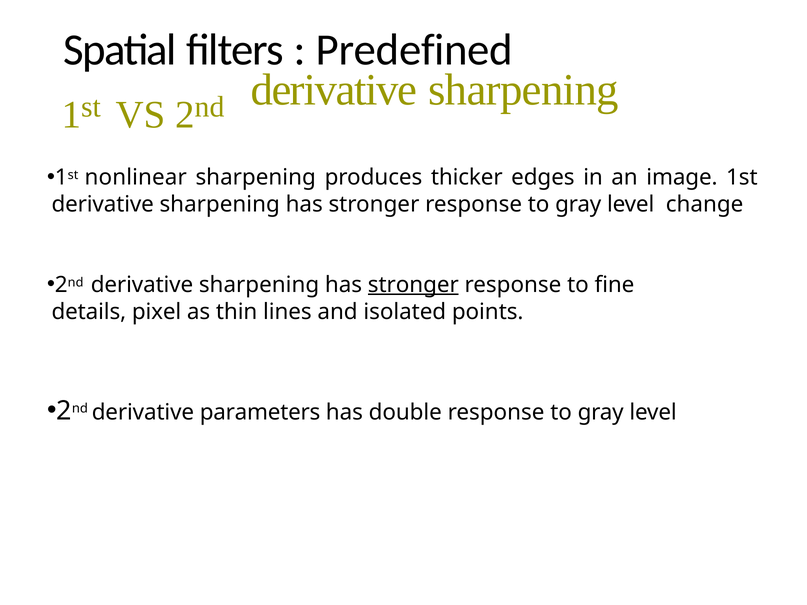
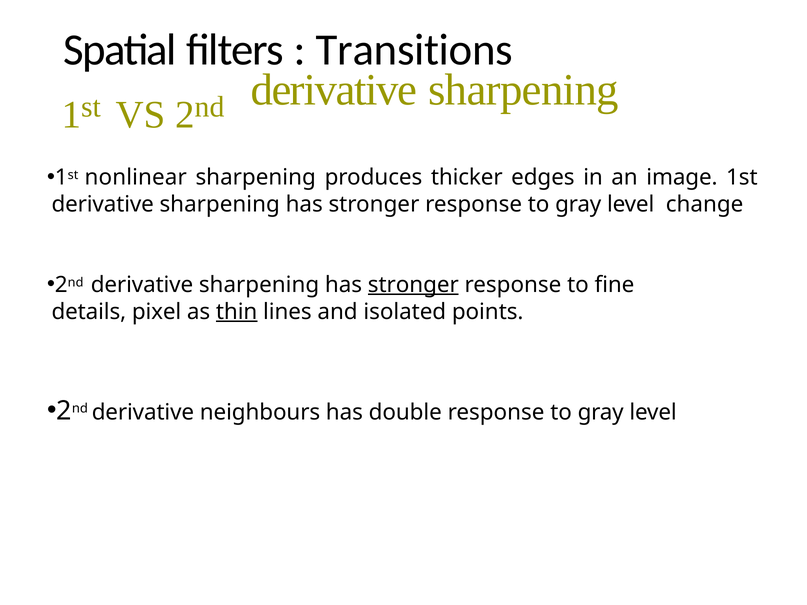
Predefined: Predefined -> Transitions (414, 50)
thin underline: none -> present (237, 312)
parameters: parameters -> neighbours (260, 412)
